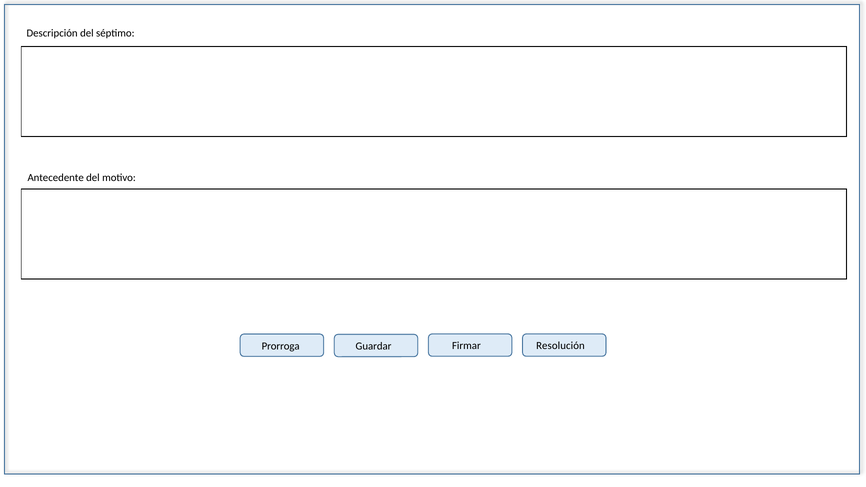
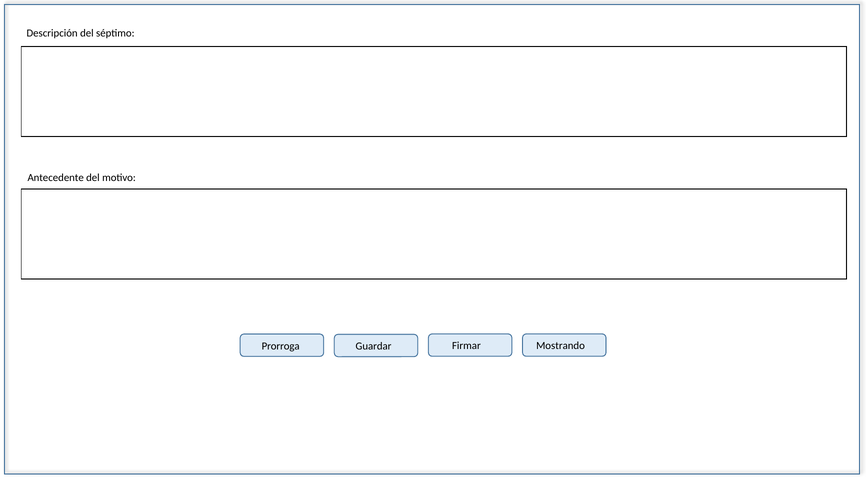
Resolución: Resolución -> Mostrando (560, 346)
